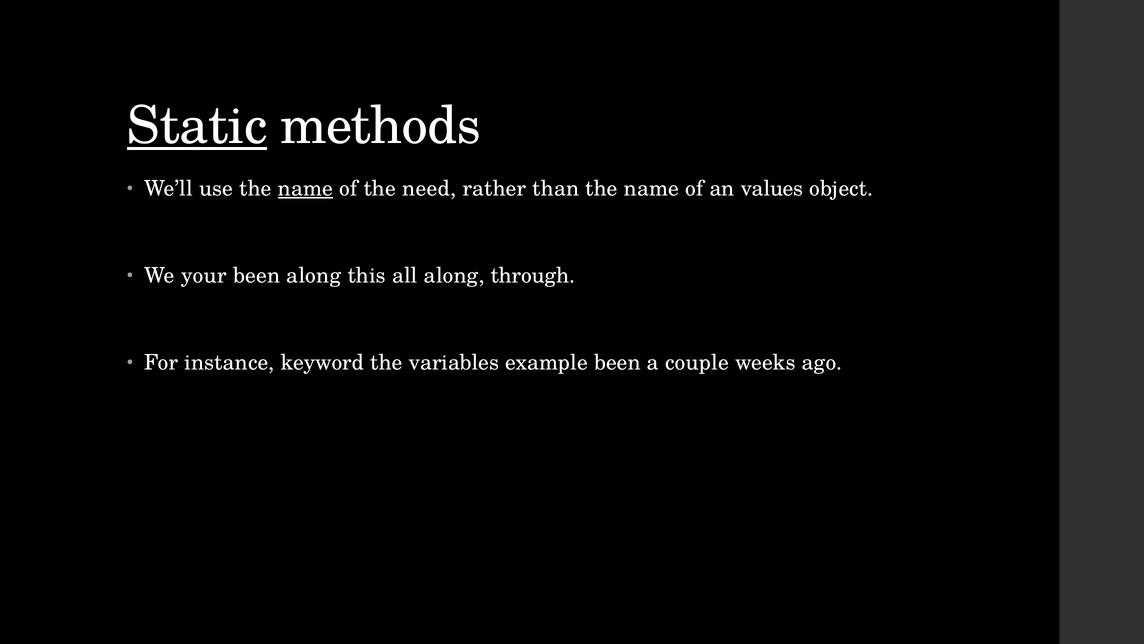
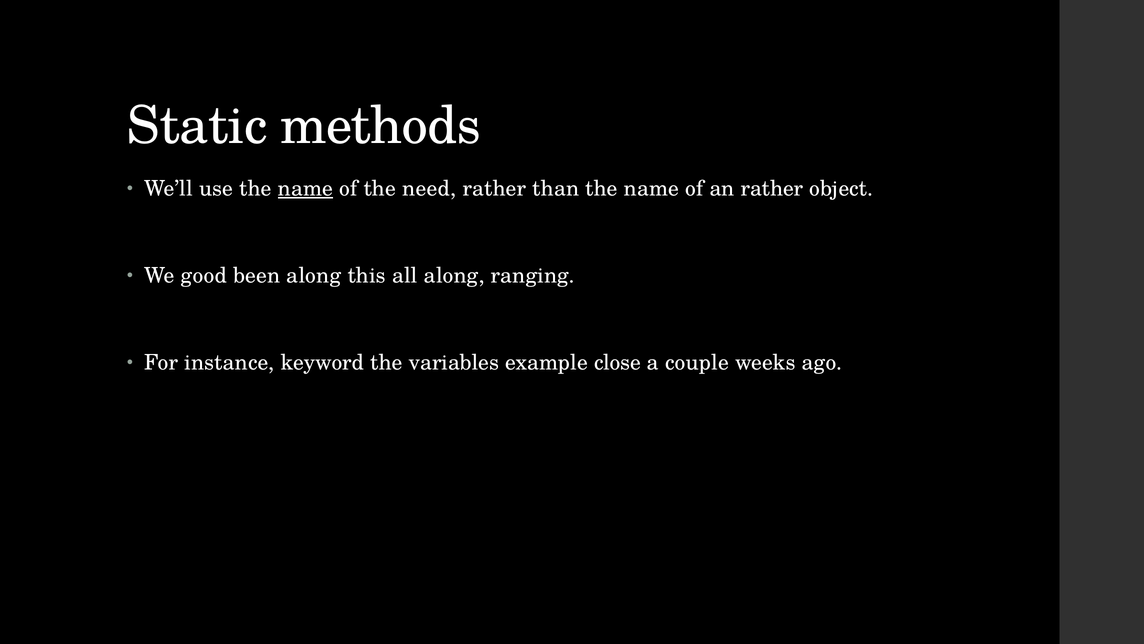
Static underline: present -> none (197, 126)
an values: values -> rather (772, 188)
your: your -> good (204, 275)
through: through -> ranging (533, 275)
example been: been -> close (617, 362)
